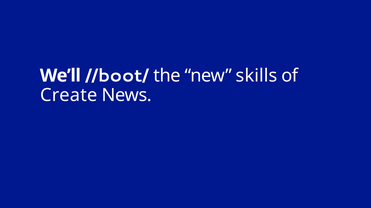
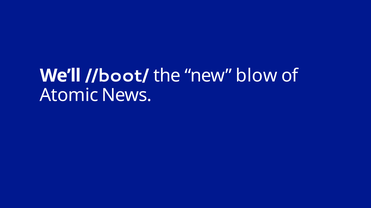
skills: skills -> blow (257, 76)
Create: Create -> Atomic (69, 95)
